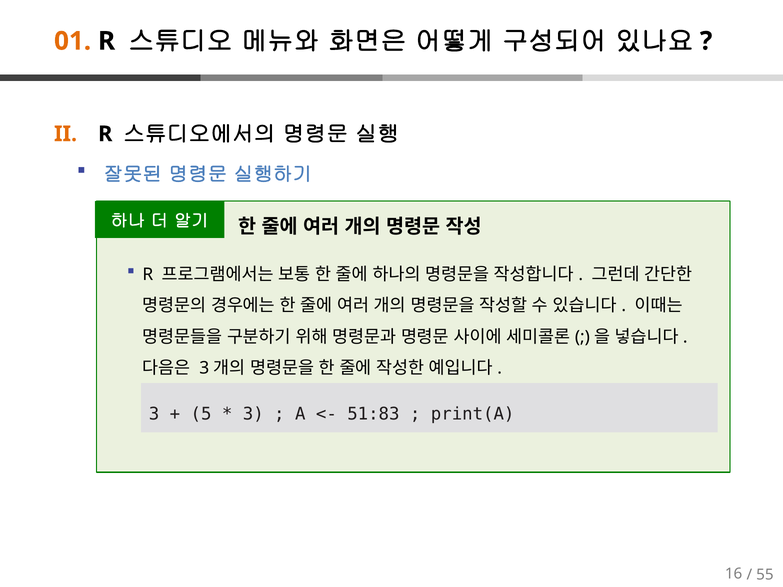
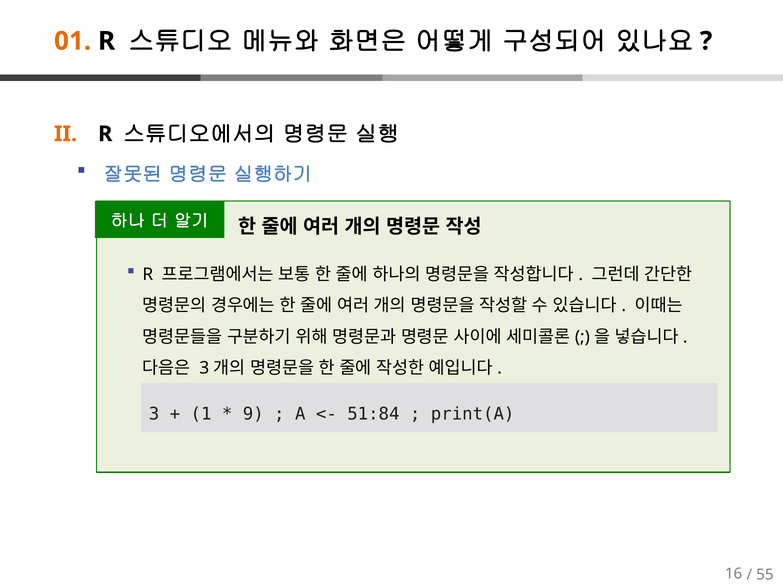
5: 5 -> 1 (201, 414)
3: 3 -> 9 (253, 414)
51:83: 51:83 -> 51:84 (373, 414)
